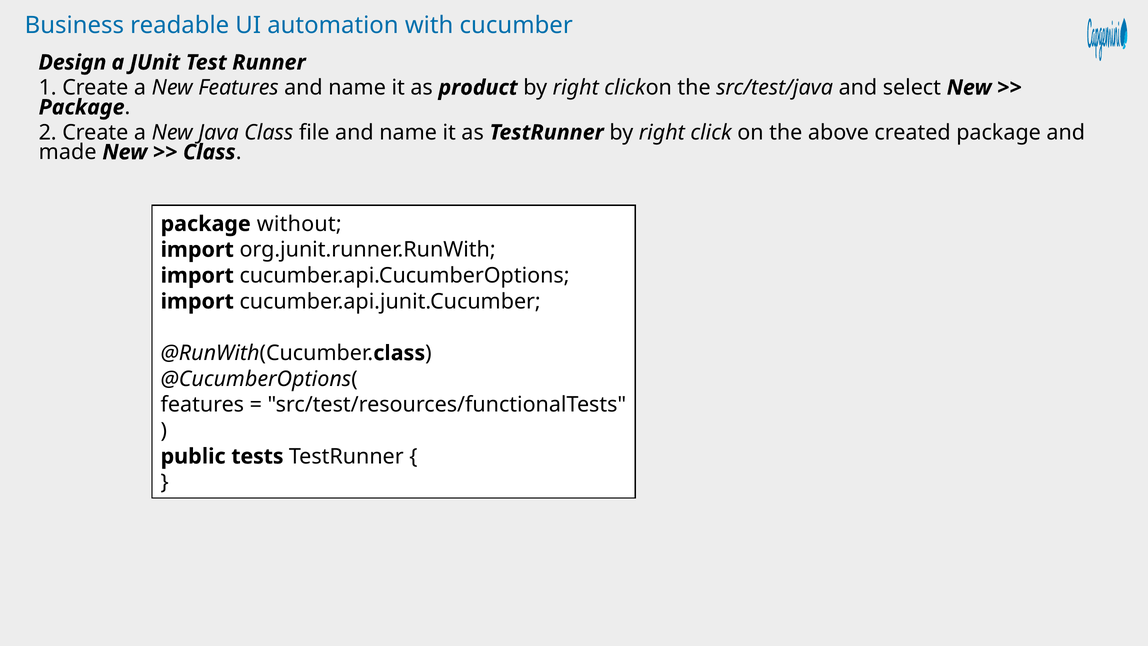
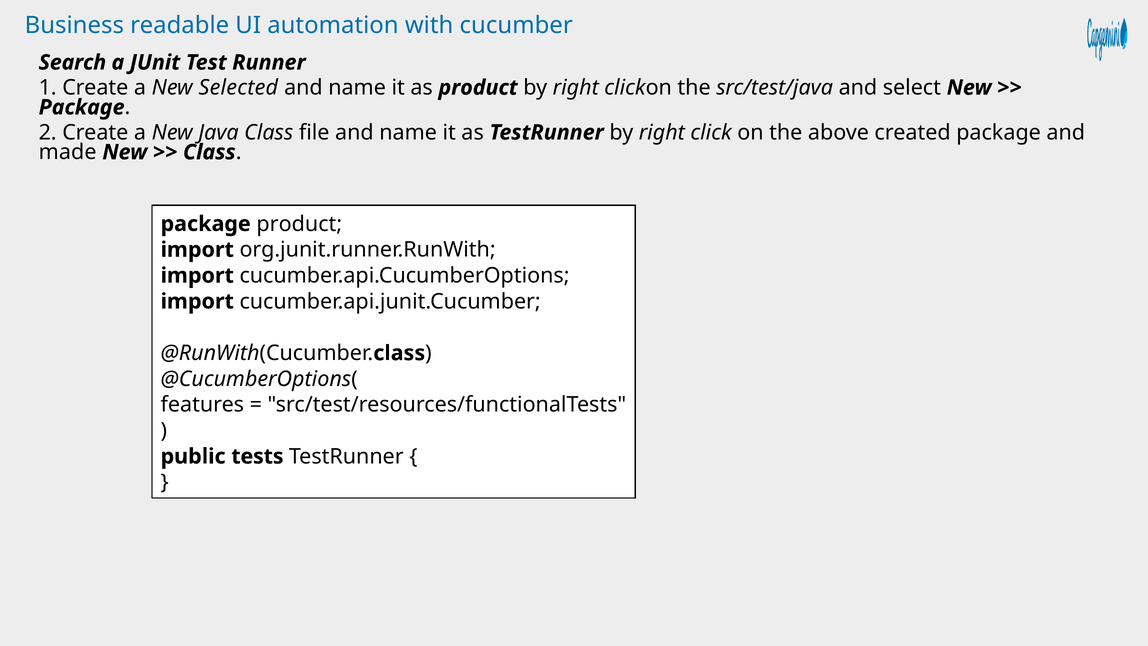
Design: Design -> Search (72, 62)
New Features: Features -> Selected (238, 88)
package without: without -> product (299, 224)
